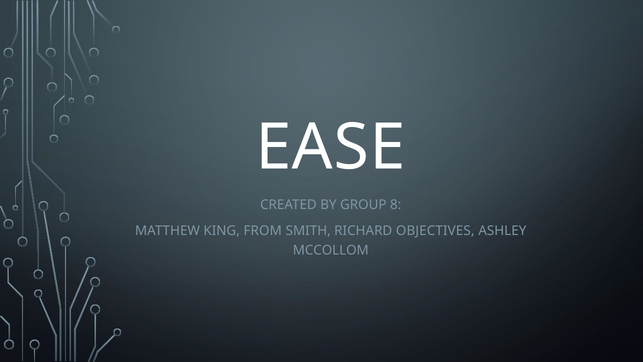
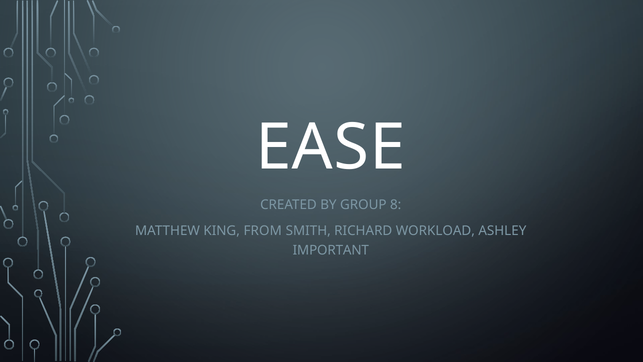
OBJECTIVES: OBJECTIVES -> WORKLOAD (435, 231)
MCCOLLOM: MCCOLLOM -> IMPORTANT (331, 250)
